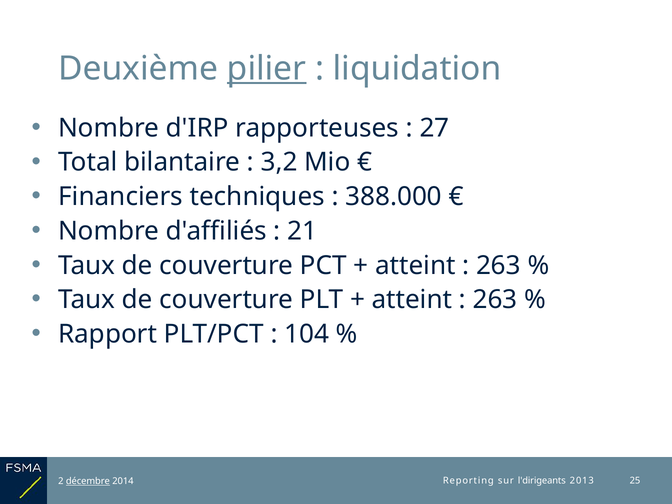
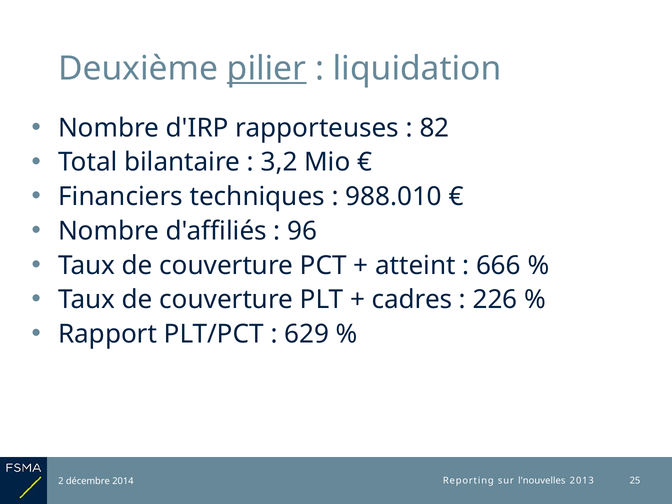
27: 27 -> 82 (435, 128)
388.000: 388.000 -> 988.010 (394, 197)
21: 21 -> 96 (302, 231)
263: 263 -> 666 (498, 265)
atteint: atteint -> cadres (412, 300)
263: 263 -> 226 (495, 300)
104: 104 -> 629 (307, 334)
l'dirigeants: l'dirigeants -> l'nouvelles (542, 480)
décembre underline: present -> none (88, 481)
